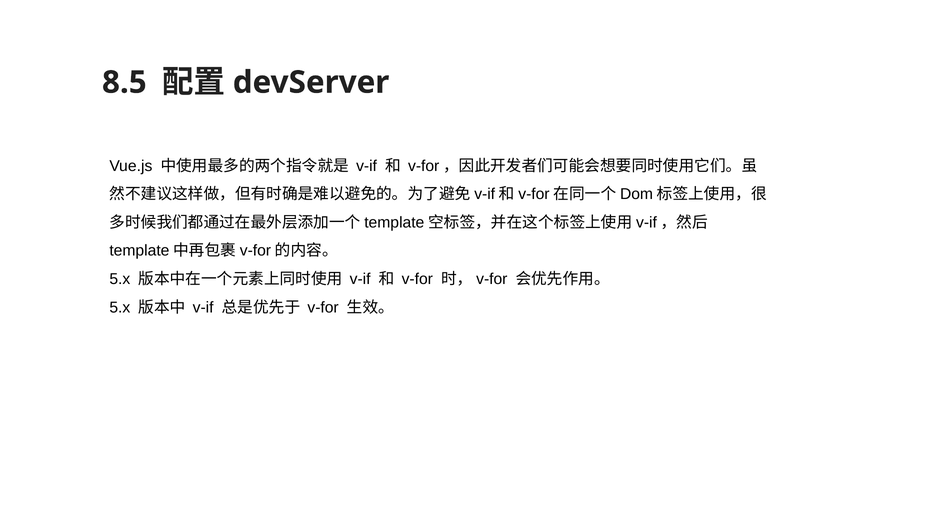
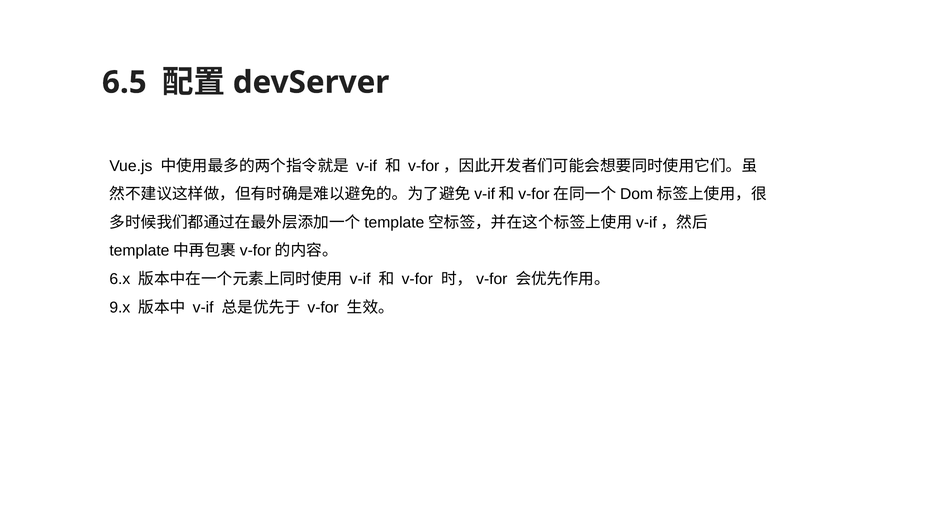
8.5: 8.5 -> 6.5 (124, 82)
5.x: 5.x -> 6.x (120, 279)
5.x: 5.x -> 9.x (120, 307)
